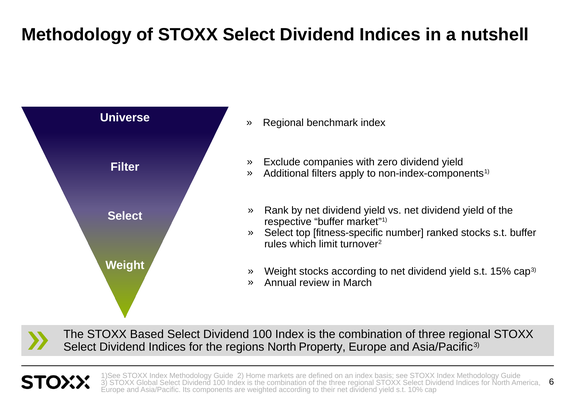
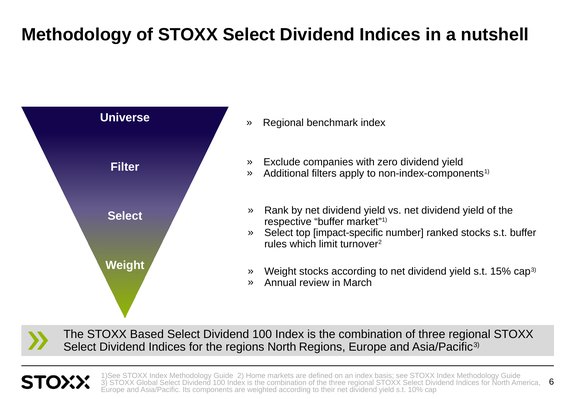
fitness-specific: fitness-specific -> impact-specific (348, 233)
North Property: Property -> Regions (322, 347)
